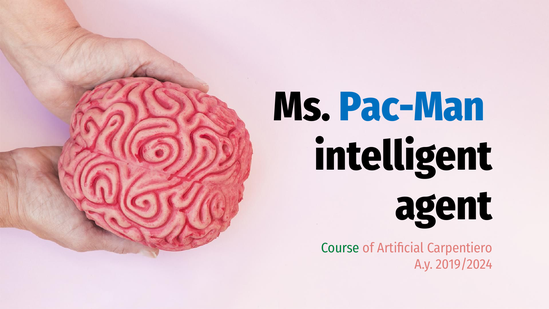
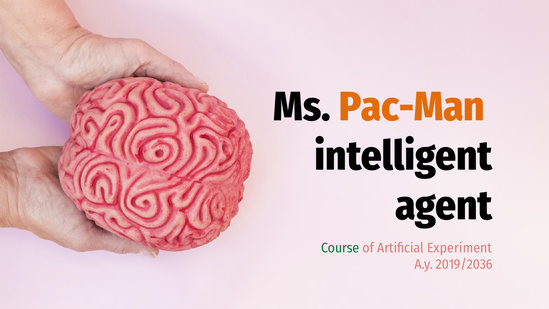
Pac-Man colour: blue -> orange (412, 107)
Carpentiero: Carpentiero -> Experiment (460, 248)
2019/2024: 2019/2024 -> 2019/2036 (464, 264)
